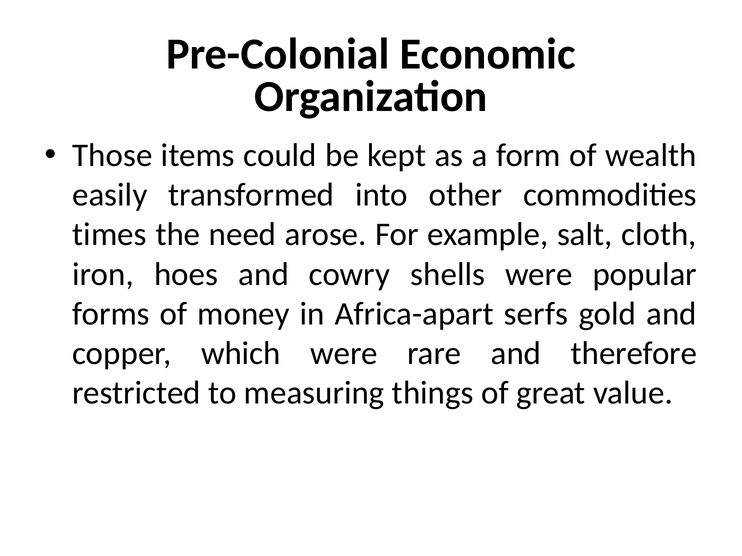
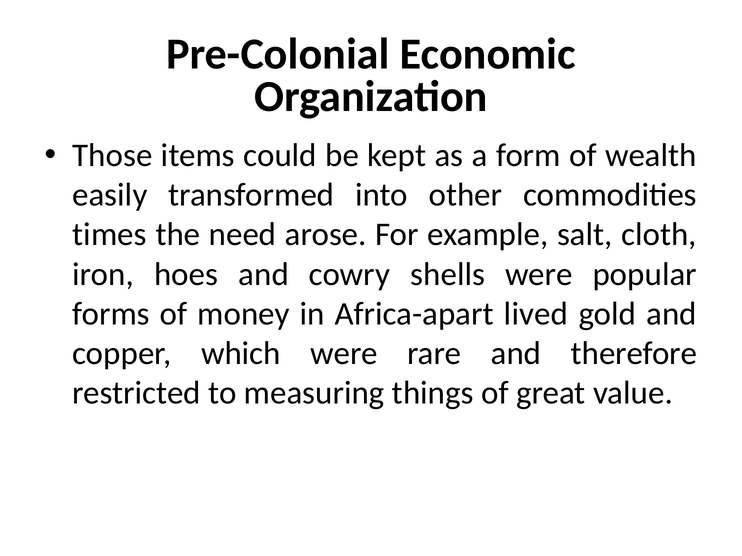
serfs: serfs -> lived (536, 314)
